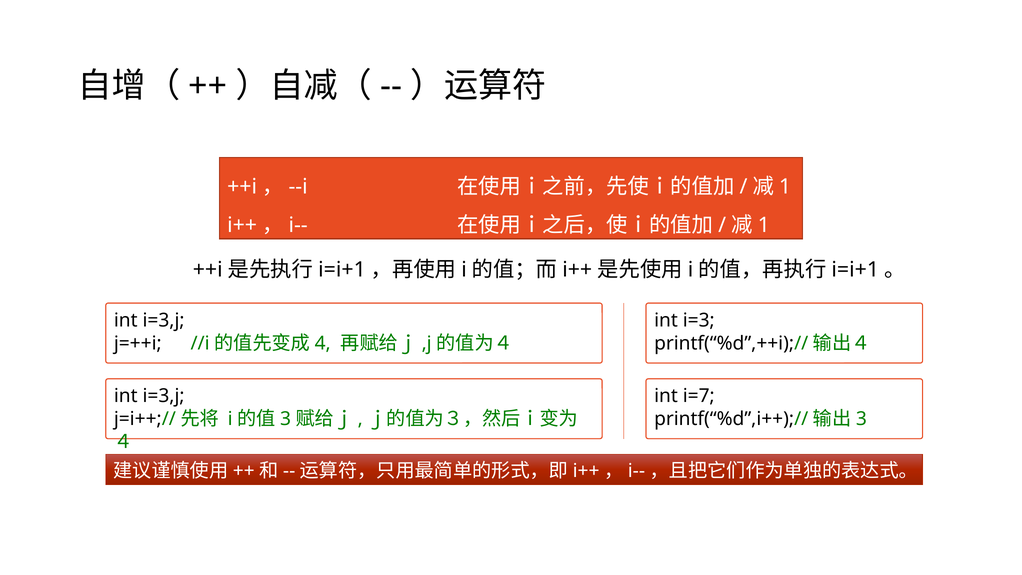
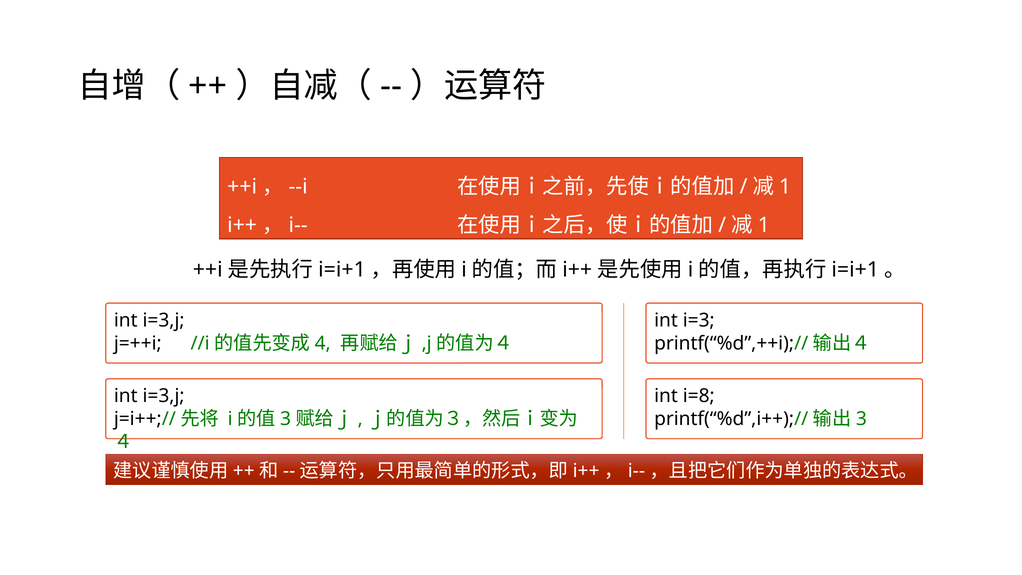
i=7: i=7 -> i=8 (699, 396)
